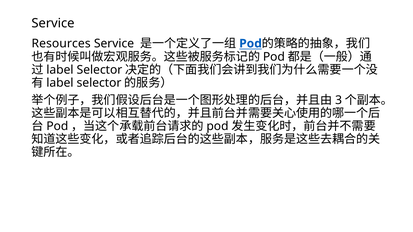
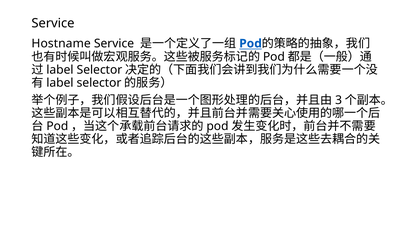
Resources: Resources -> Hostname (61, 44)
